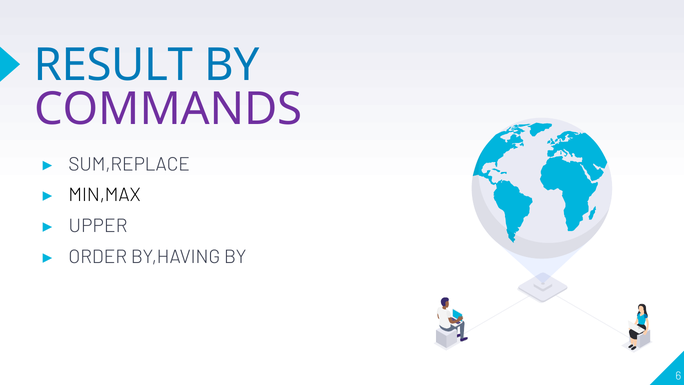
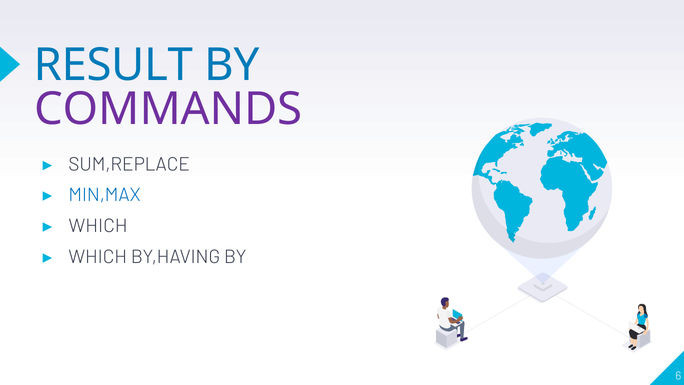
MIN,MAX colour: black -> blue (105, 195)
UPPER: UPPER -> WHICH (98, 226)
ORDER: ORDER -> WHICH (98, 257)
